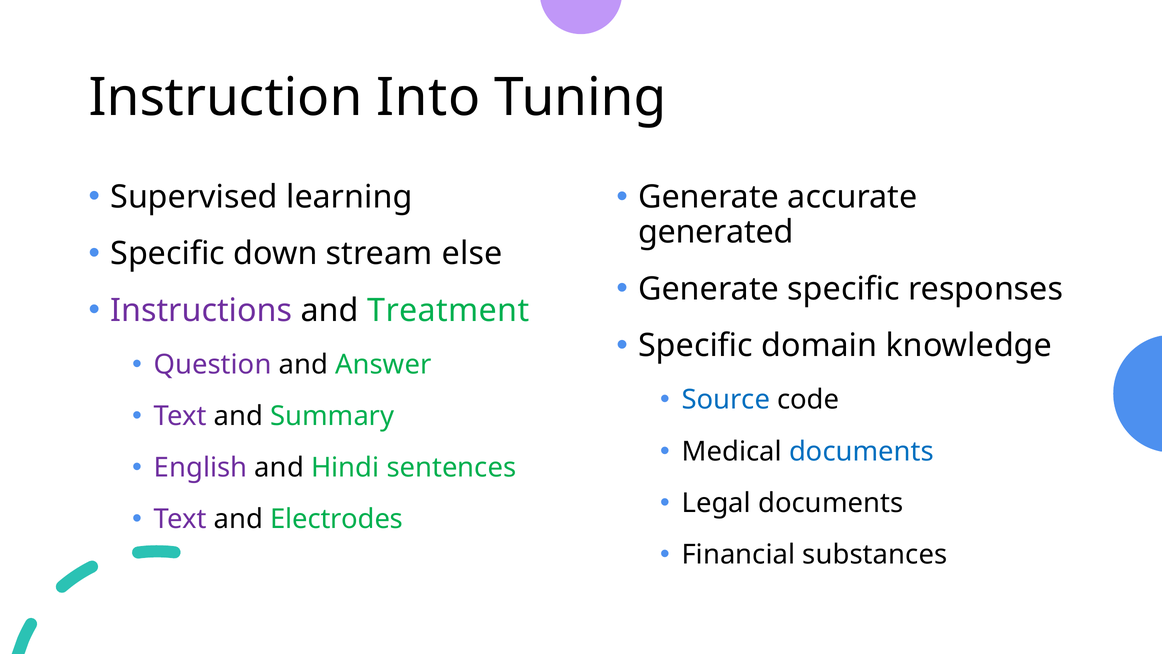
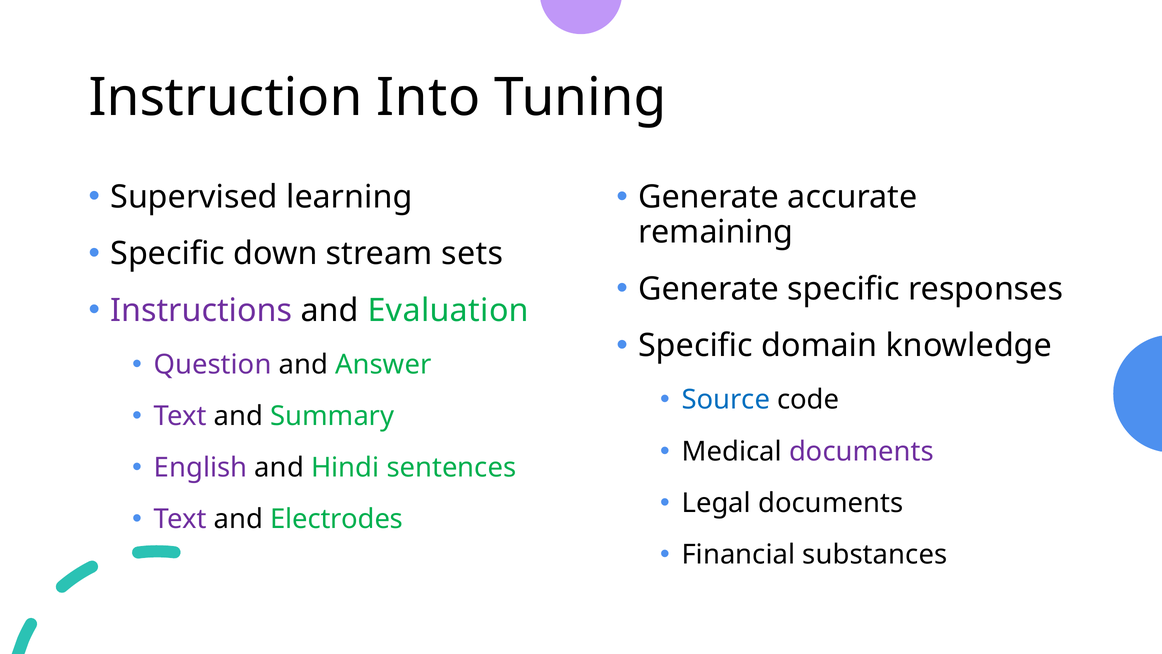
generated: generated -> remaining (716, 232)
else: else -> sets (472, 254)
Treatment: Treatment -> Evaluation (448, 310)
documents colour: blue -> purple (862, 451)
